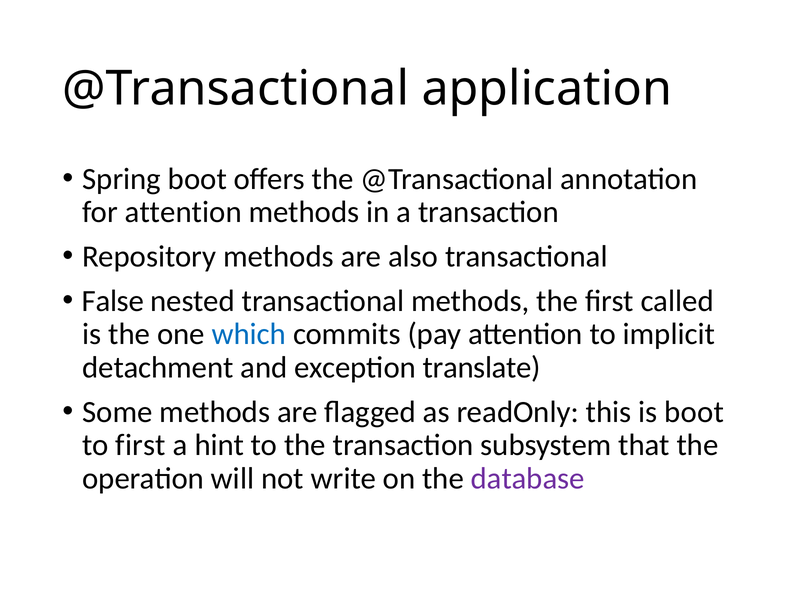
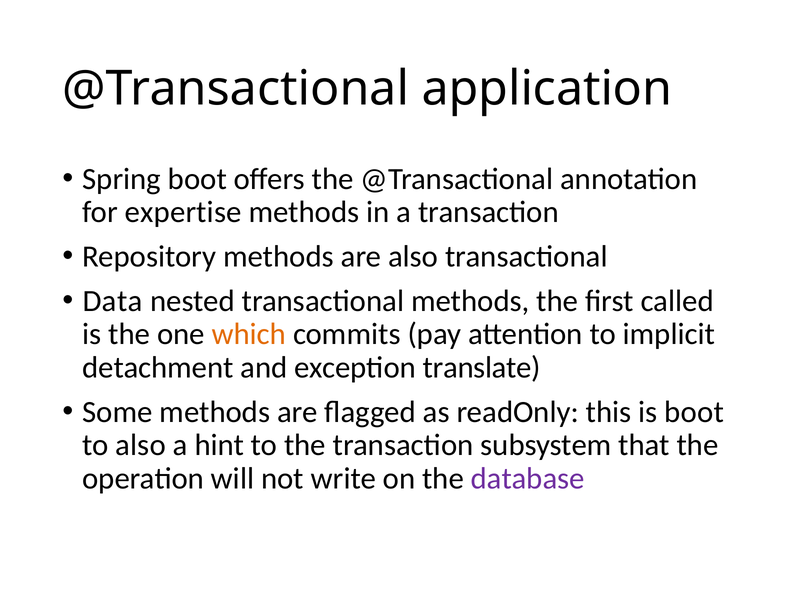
for attention: attention -> expertise (183, 212)
False: False -> Data (113, 301)
which colour: blue -> orange (249, 334)
to first: first -> also (141, 445)
